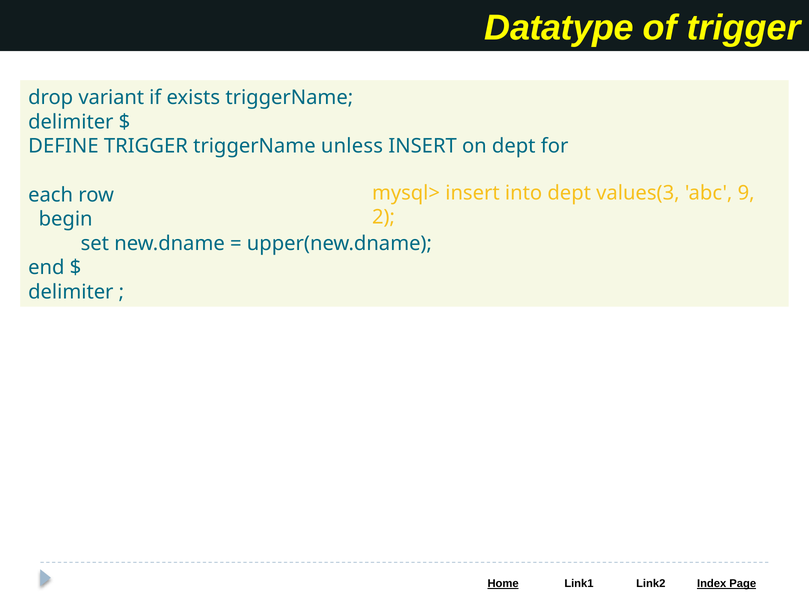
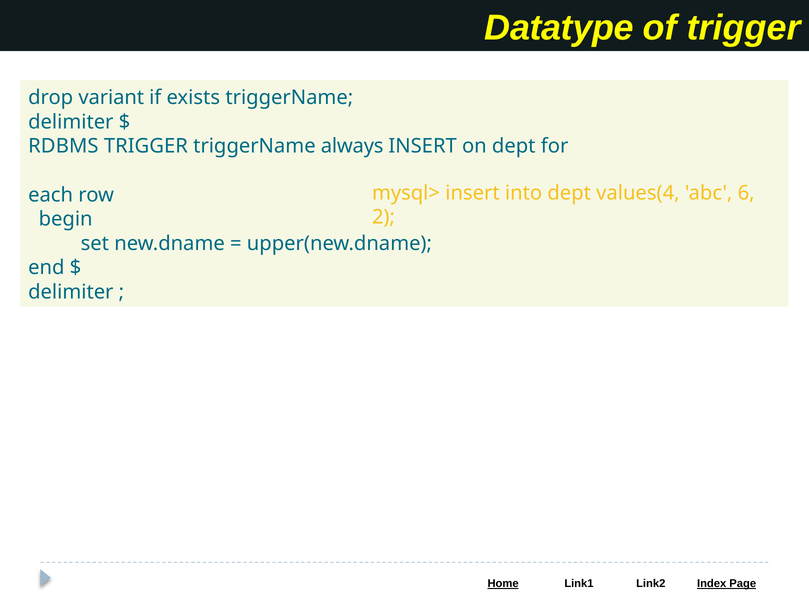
DEFINE: DEFINE -> RDBMS (63, 146)
unless: unless -> always (352, 146)
values(3: values(3 -> values(4 (638, 193)
9: 9 -> 6 (746, 193)
